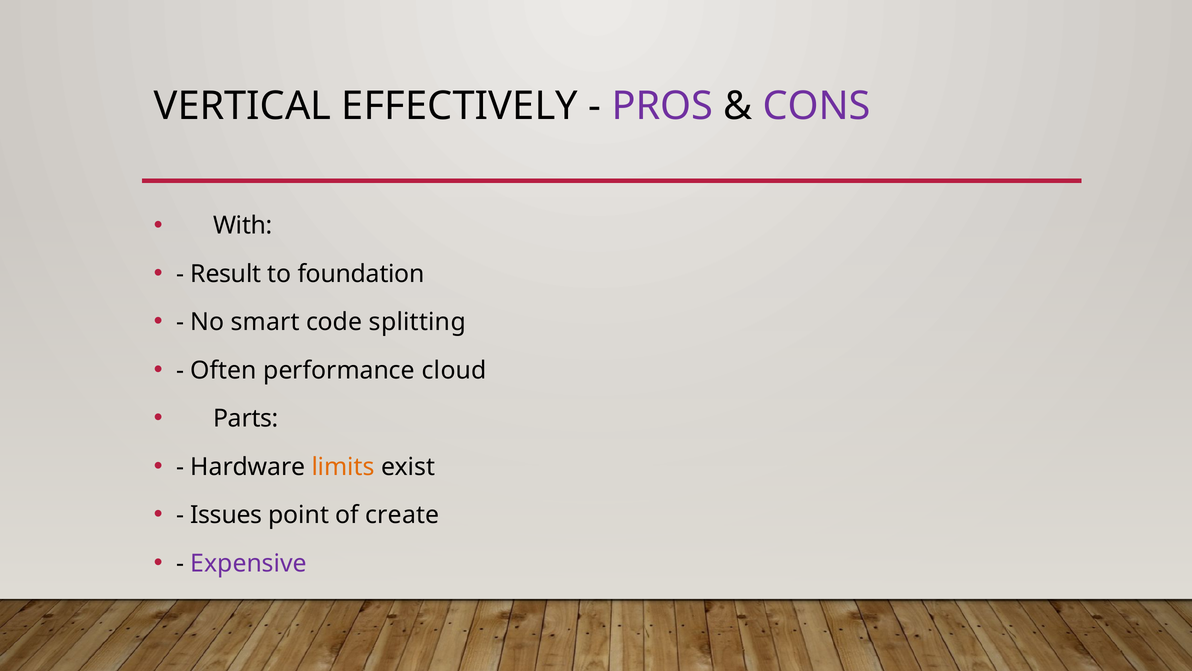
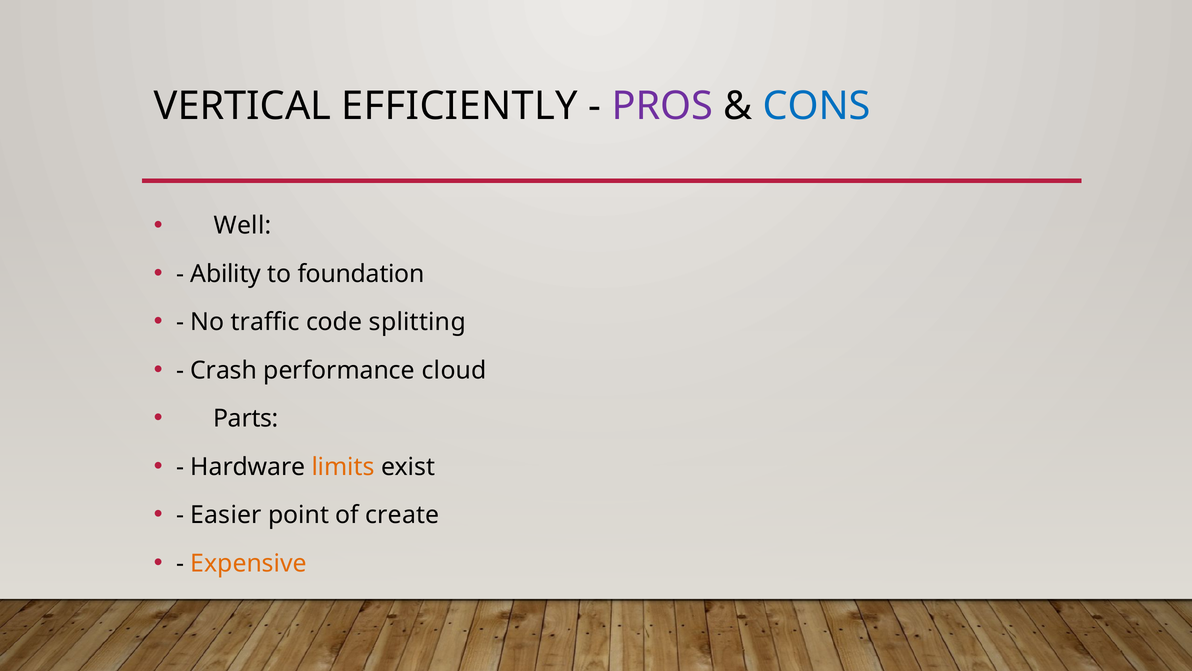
EFFECTIVELY: EFFECTIVELY -> EFFICIENTLY (460, 106)
CONS colour: purple -> blue (817, 106)
With: With -> Well (243, 226)
Result: Result -> Ability (226, 274)
smart: smart -> traffic (265, 322)
Often: Often -> Crash (224, 370)
Issues: Issues -> Easier (226, 515)
Expensive colour: purple -> orange (249, 563)
